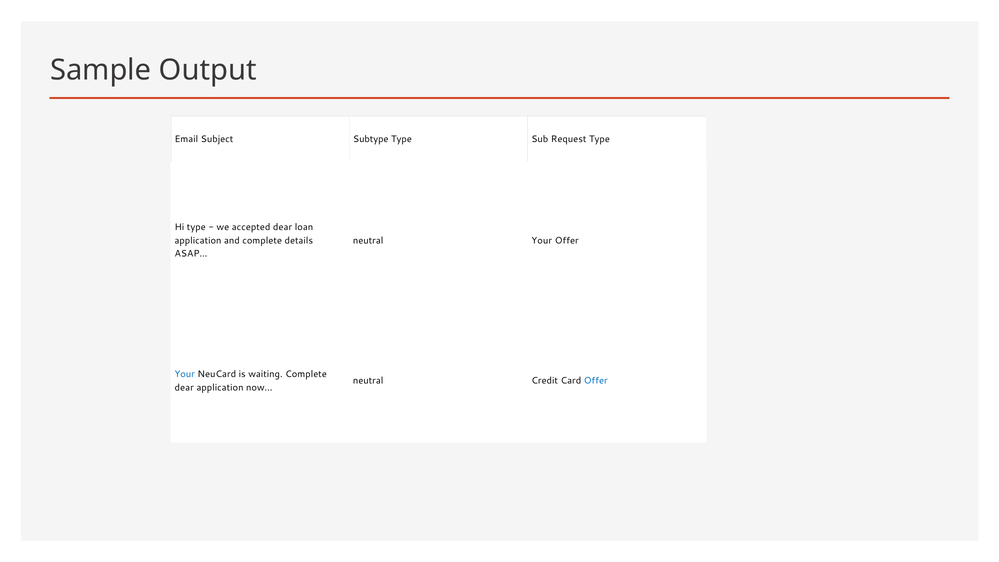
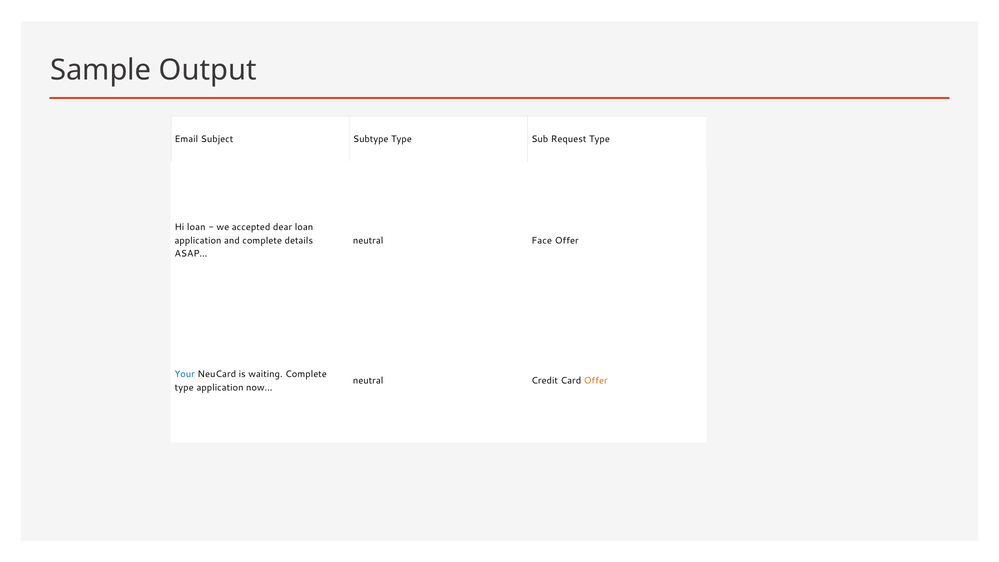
Hi type: type -> loan (196, 227)
neutral Your: Your -> Face (542, 241)
Offer colour: blue -> orange (596, 381)
dear: dear -> type (184, 387)
